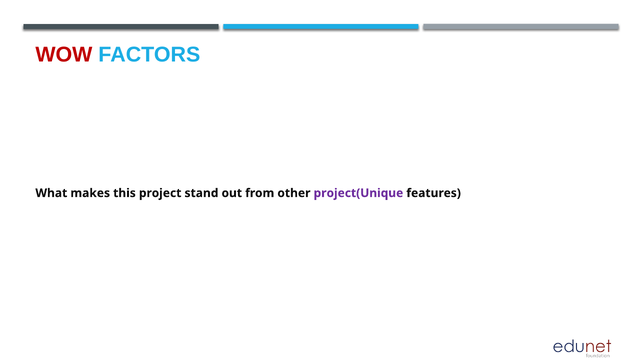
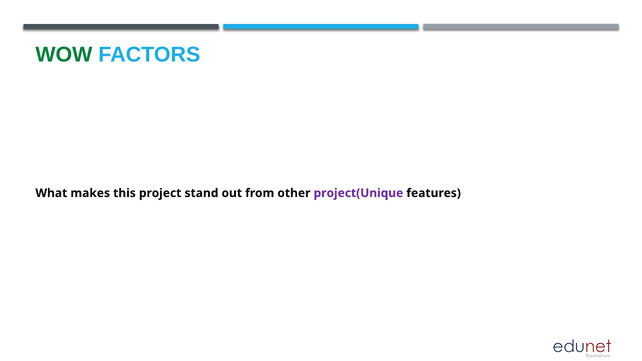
WOW colour: red -> green (64, 55)
